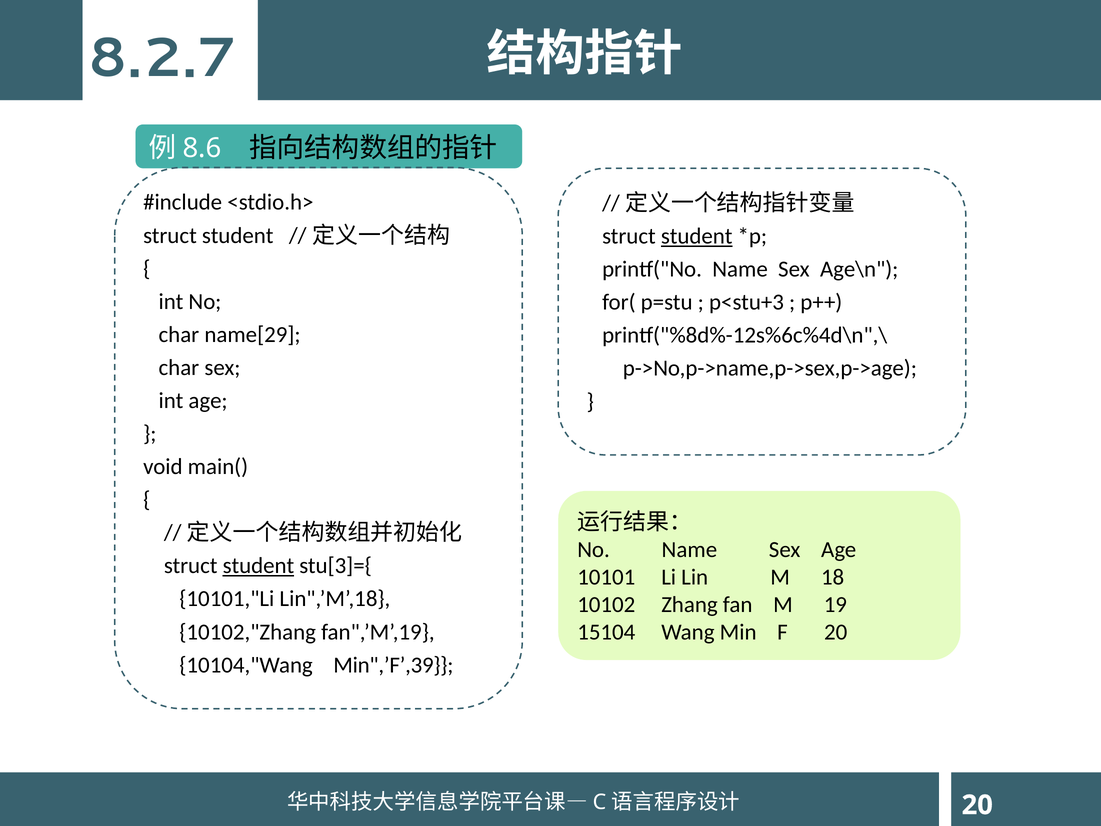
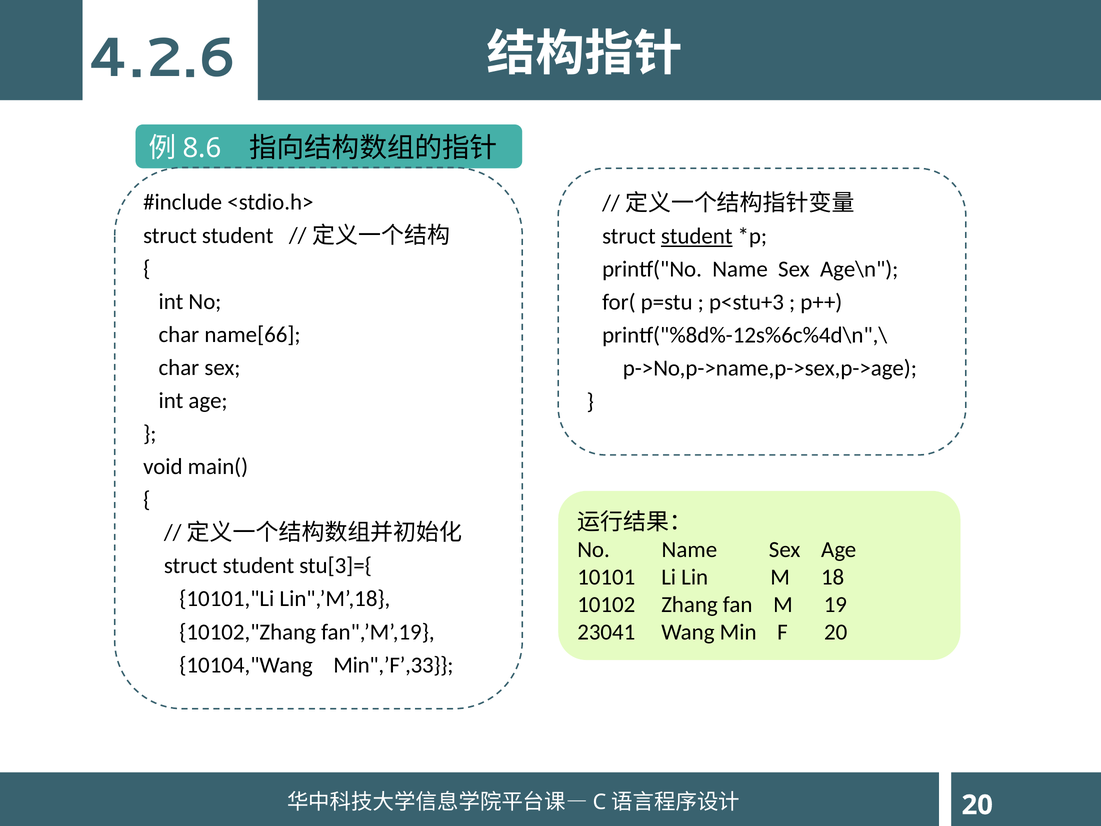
8.2.7: 8.2.7 -> 4.2.6 (163, 58)
name[29: name[29 -> name[66 (252, 334)
student underline: present -> none (258, 566)
15104: 15104 -> 23041 (606, 632)
Min",’F’,39: Min",’F’,39 -> Min",’F’,33 (393, 665)
